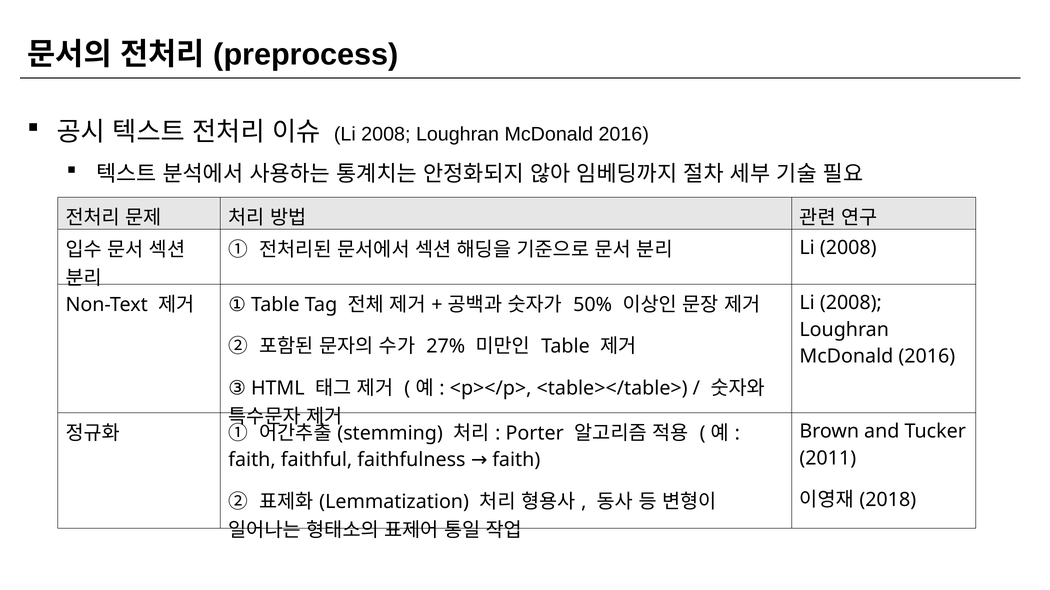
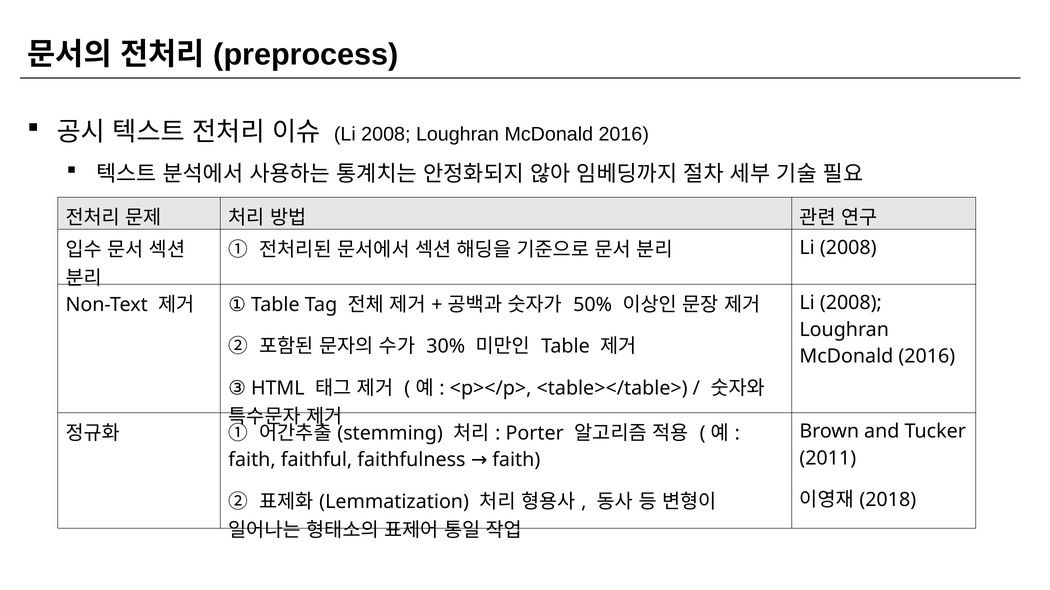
27%: 27% -> 30% (446, 347)
